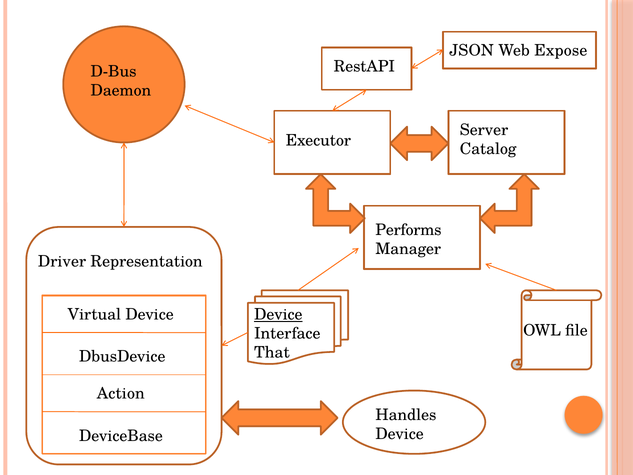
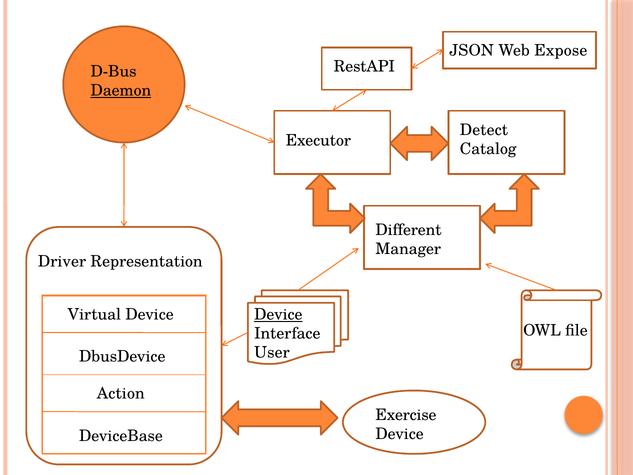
Daemon underline: none -> present (121, 91)
Server: Server -> Detect (484, 130)
Performs: Performs -> Different (408, 230)
That: That -> User (272, 352)
Handles: Handles -> Exercise (406, 415)
